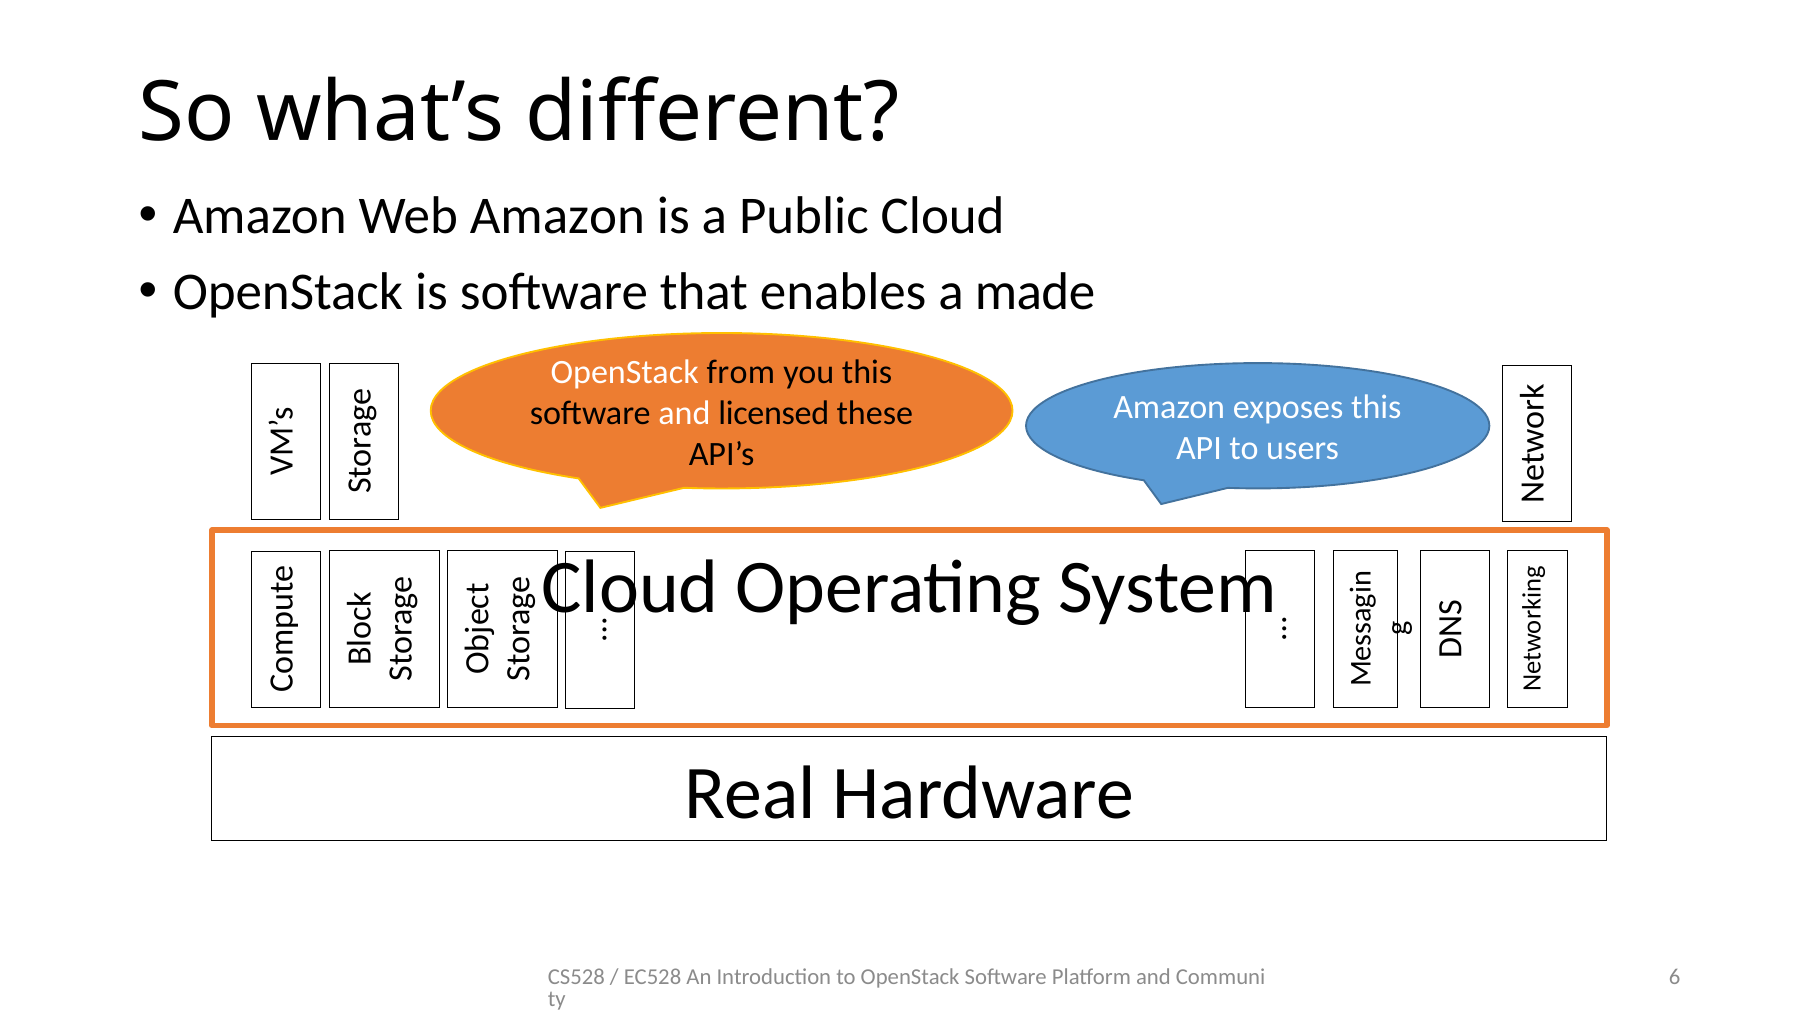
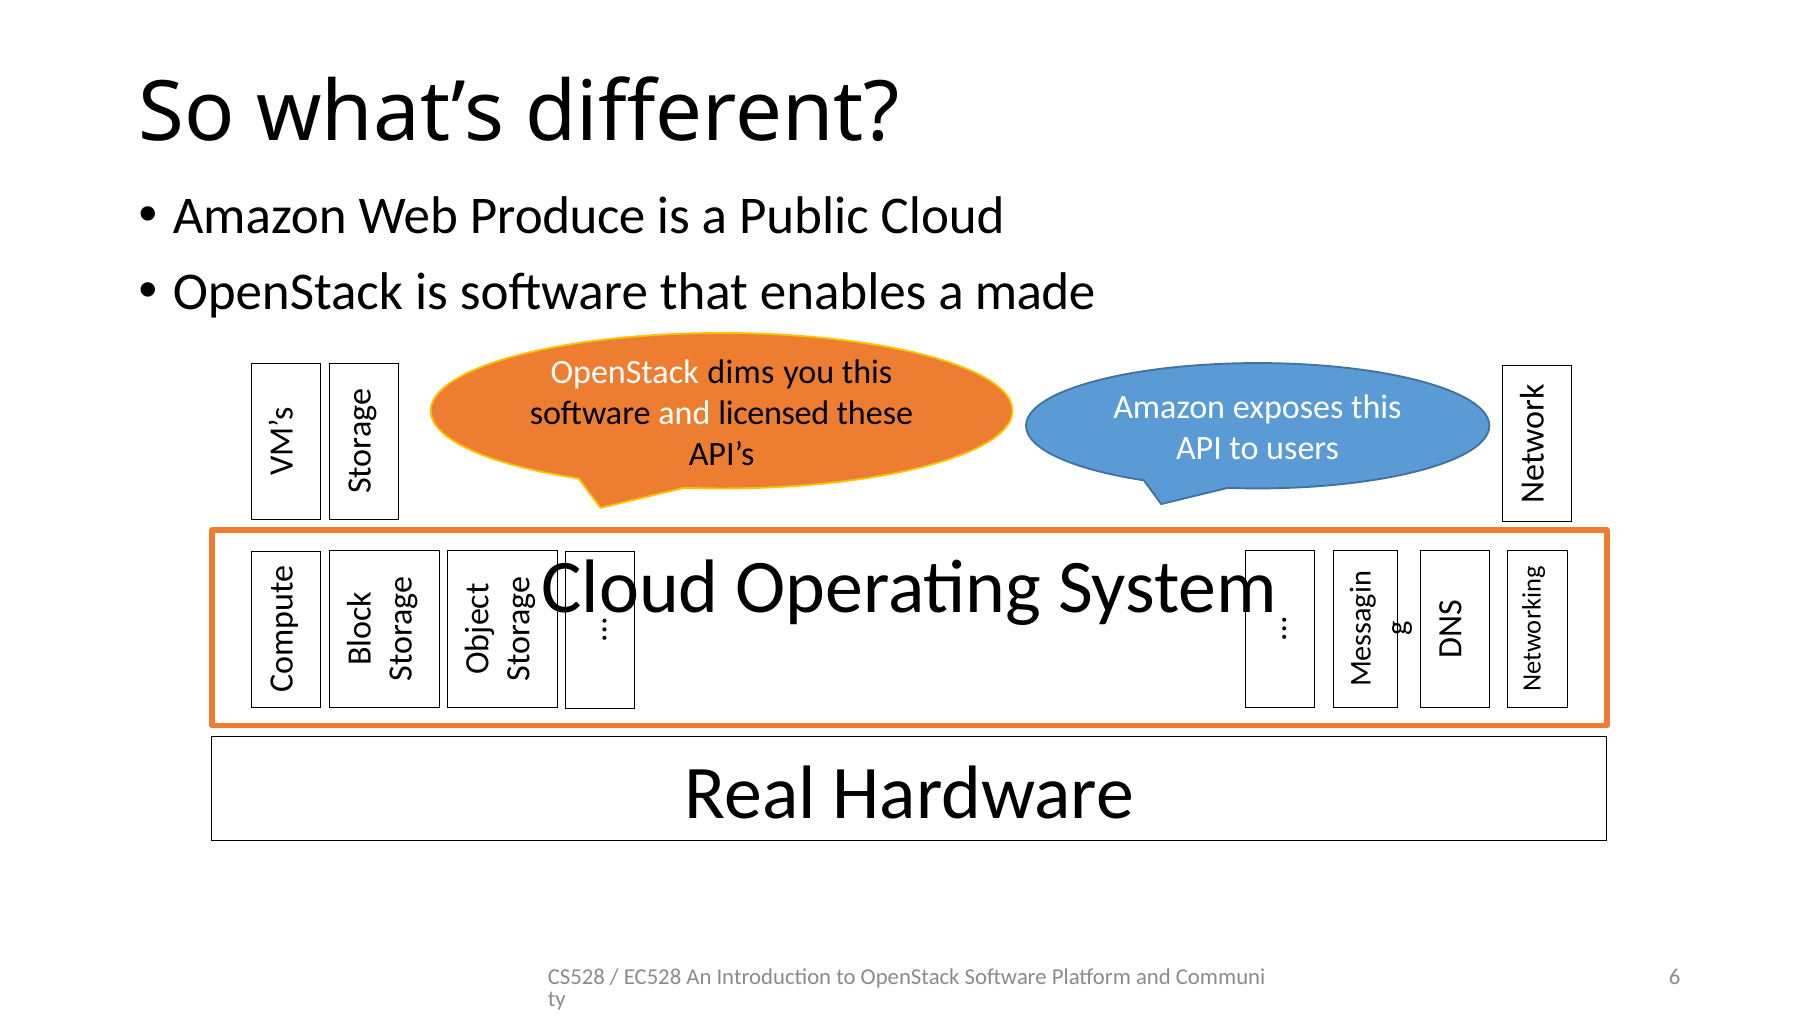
Web Amazon: Amazon -> Produce (558, 216)
from: from -> dims (741, 372)
